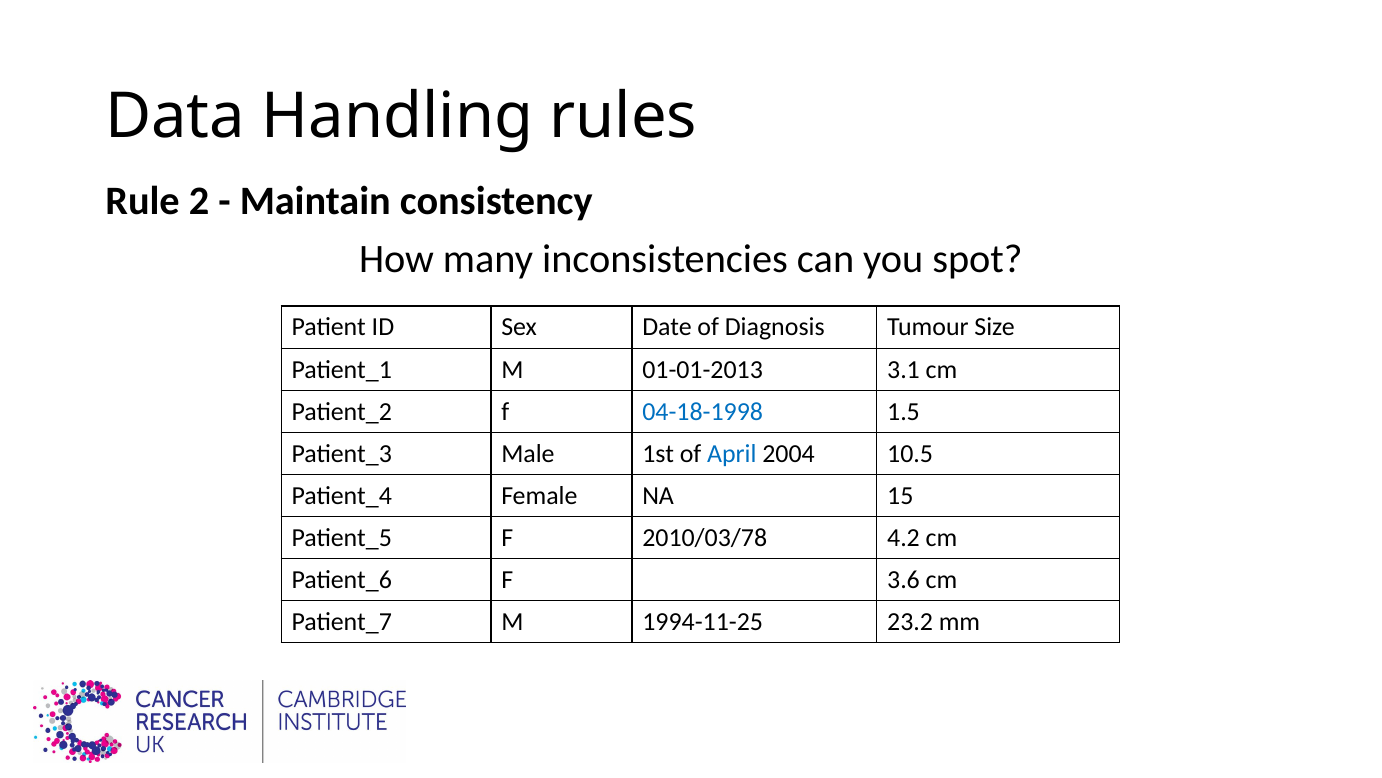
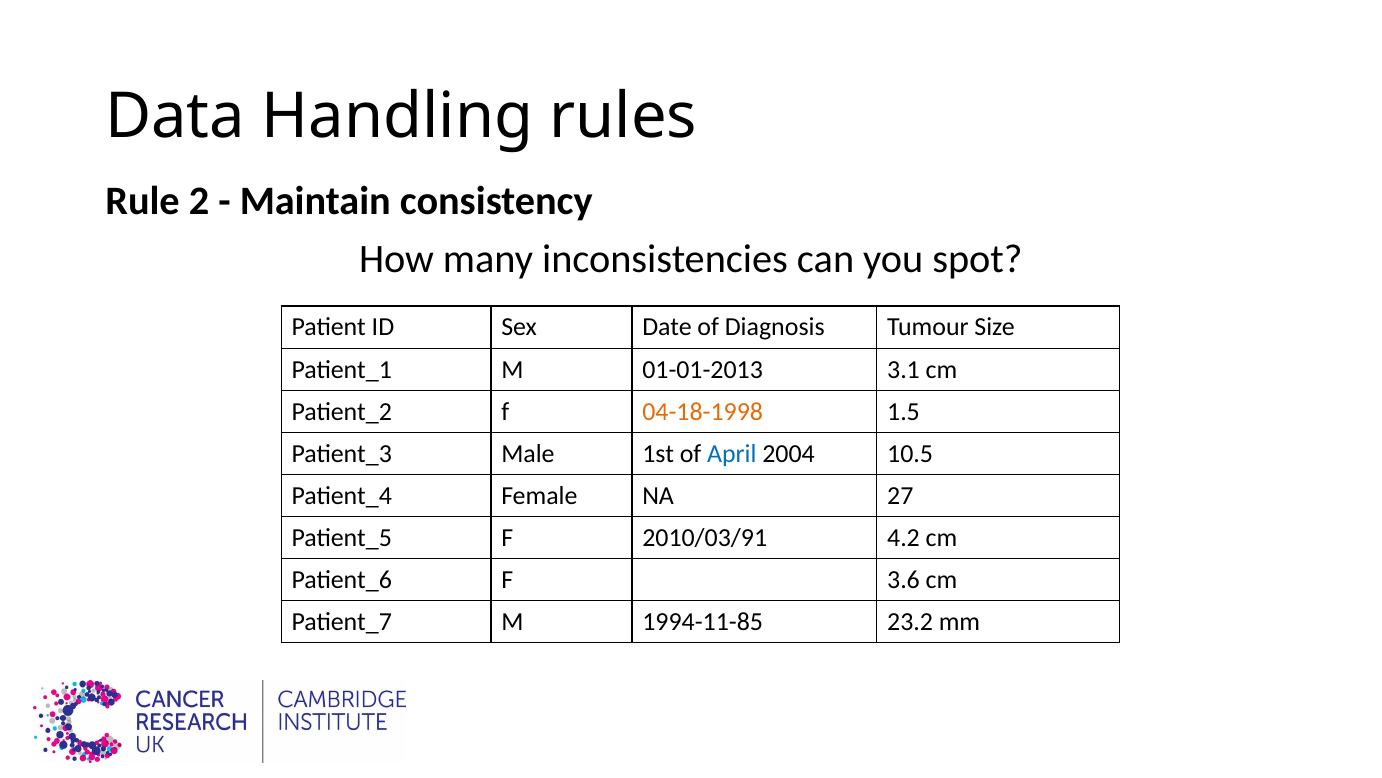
04-18-1998 colour: blue -> orange (703, 411)
15: 15 -> 27 (900, 495)
2010/03/78: 2010/03/78 -> 2010/03/91 (705, 537)
1994-11-25: 1994-11-25 -> 1994-11-85 (703, 621)
